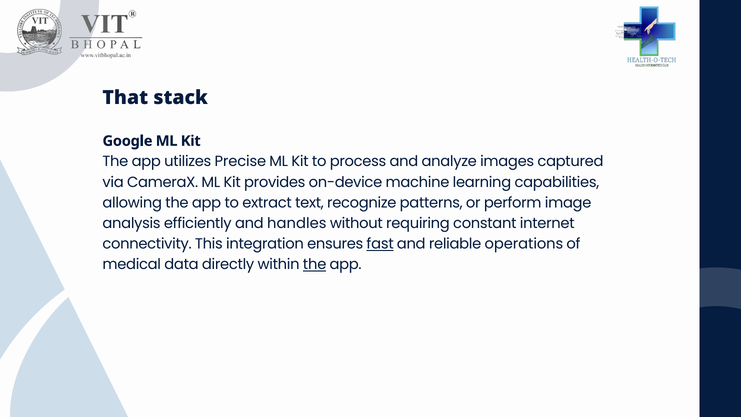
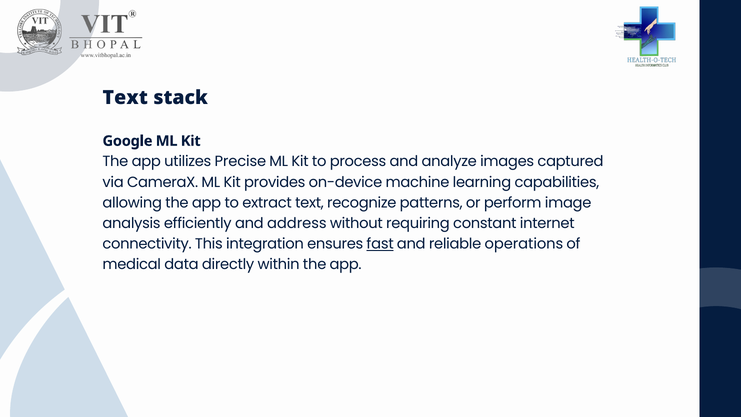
That: That -> Text (125, 98)
handles: handles -> address (297, 223)
the underline: present -> none (315, 265)
